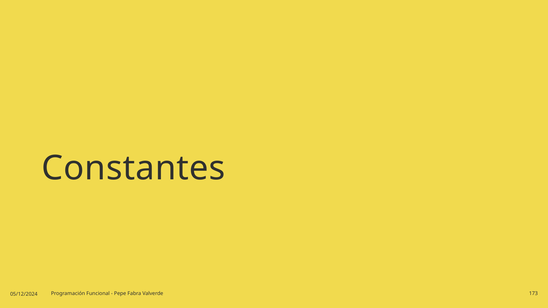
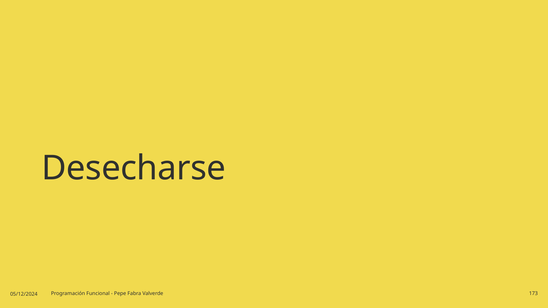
Constantes: Constantes -> Desecharse (134, 168)
